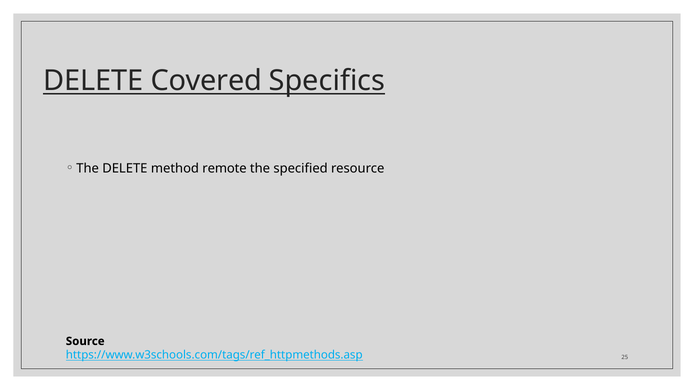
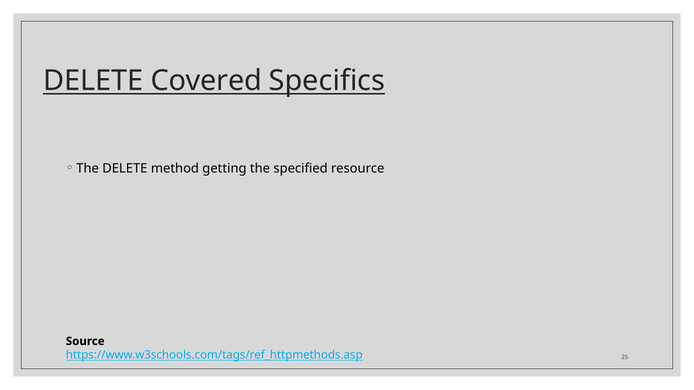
remote: remote -> getting (224, 168)
